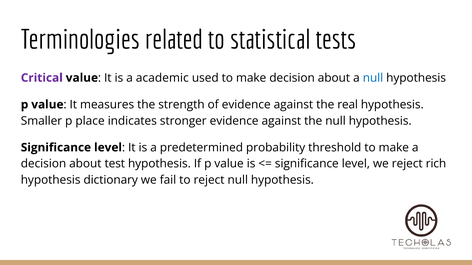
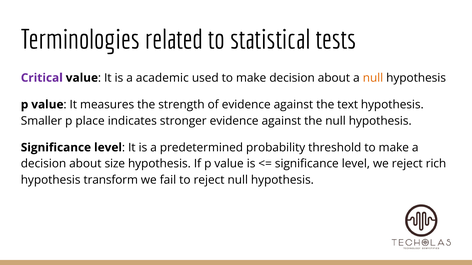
null colour: blue -> orange (373, 78)
real: real -> text (348, 105)
test: test -> size (115, 164)
dictionary: dictionary -> transform (111, 180)
